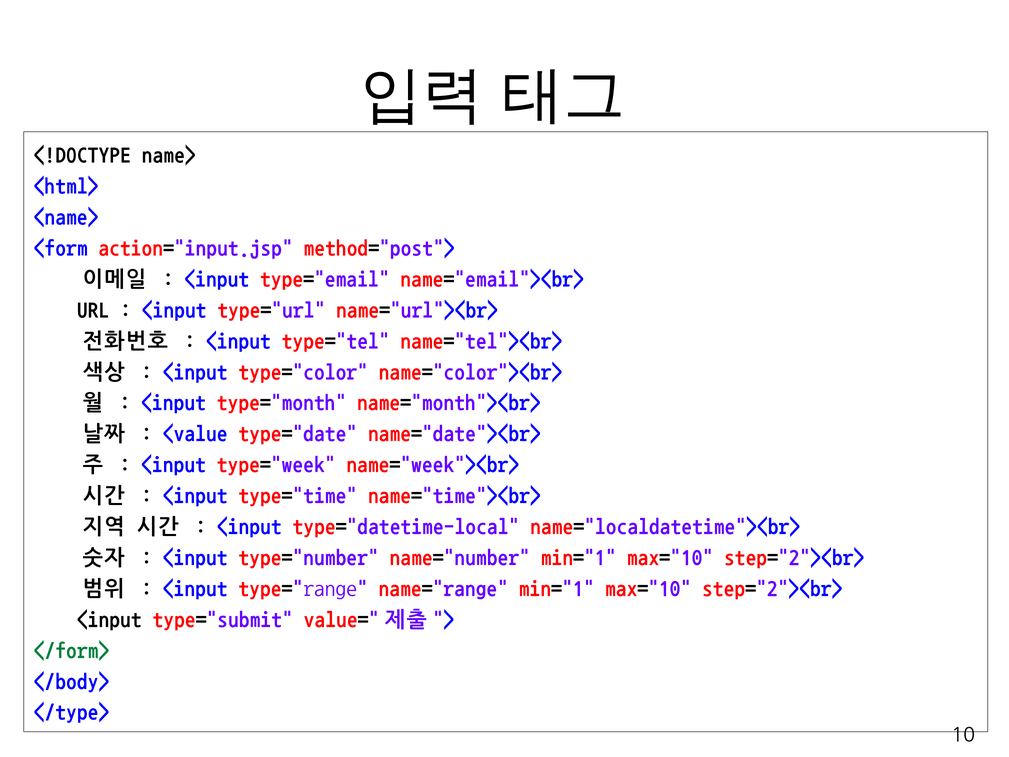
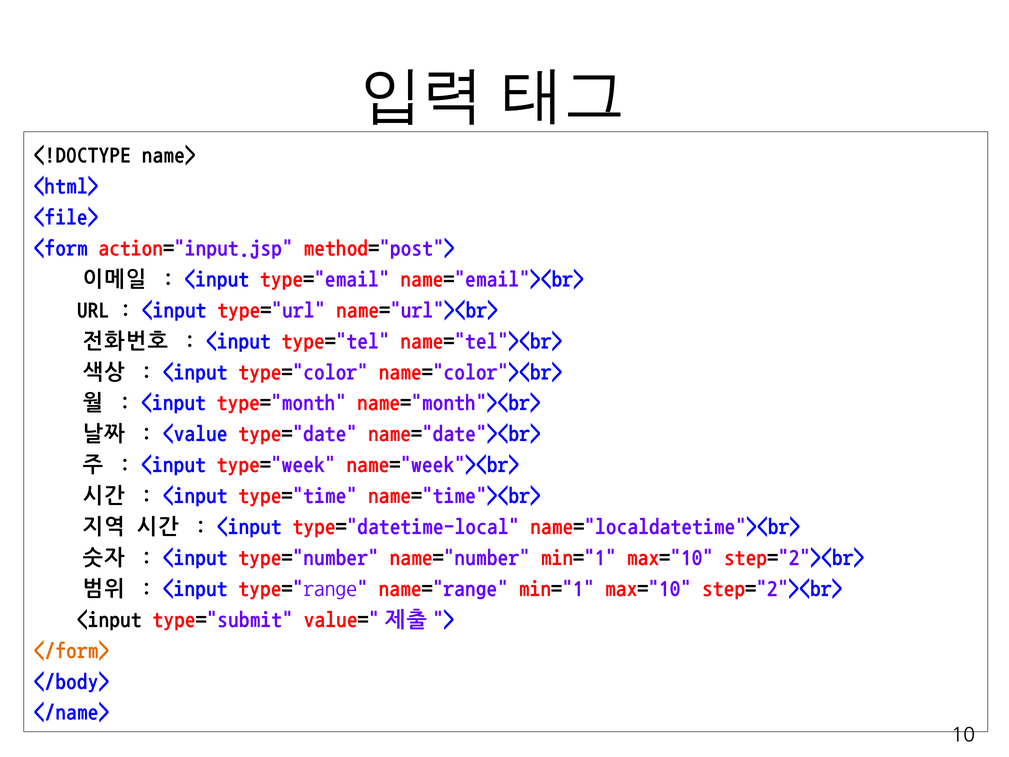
<name>: <name> -> <file> (66, 217)
</form> colour: green -> orange (72, 650)
</type>: </type> -> </name> (72, 712)
